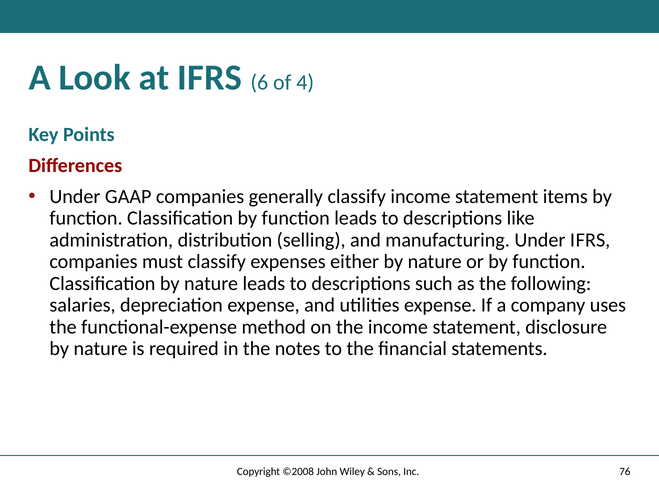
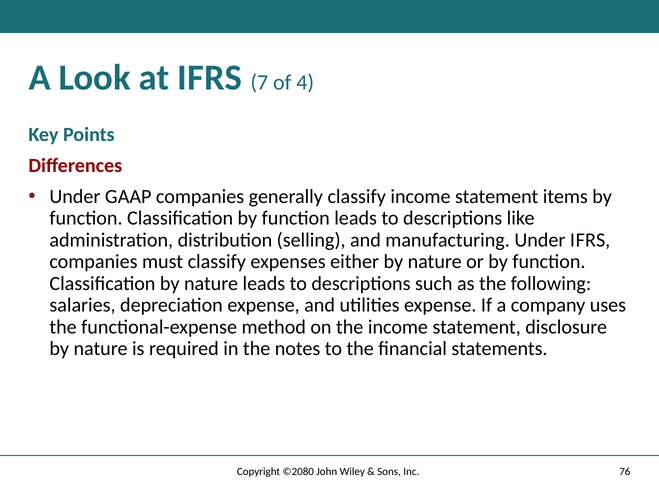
6: 6 -> 7 (259, 83)
©2008: ©2008 -> ©2080 (298, 472)
